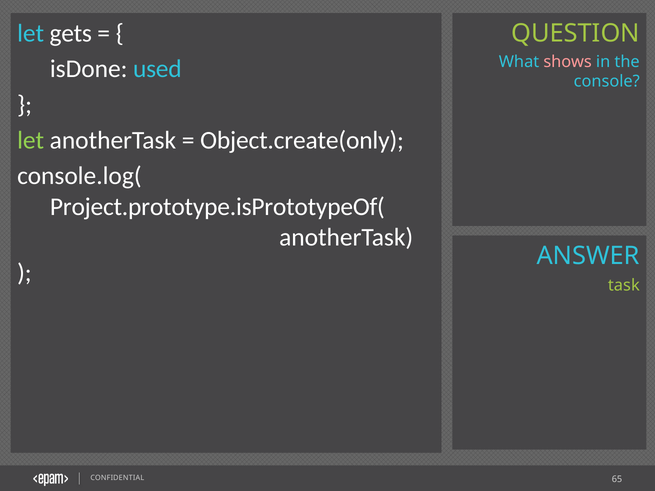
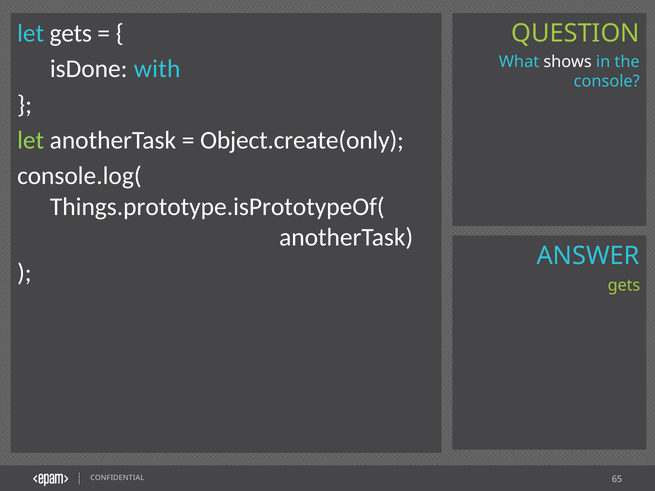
shows colour: pink -> white (568, 62)
used: used -> with (157, 69)
Project.prototype.isPrototypeOf(: Project.prototype.isPrototypeOf( -> Things.prototype.isPrototypeOf( (217, 207)
task: task -> gets (624, 285)
